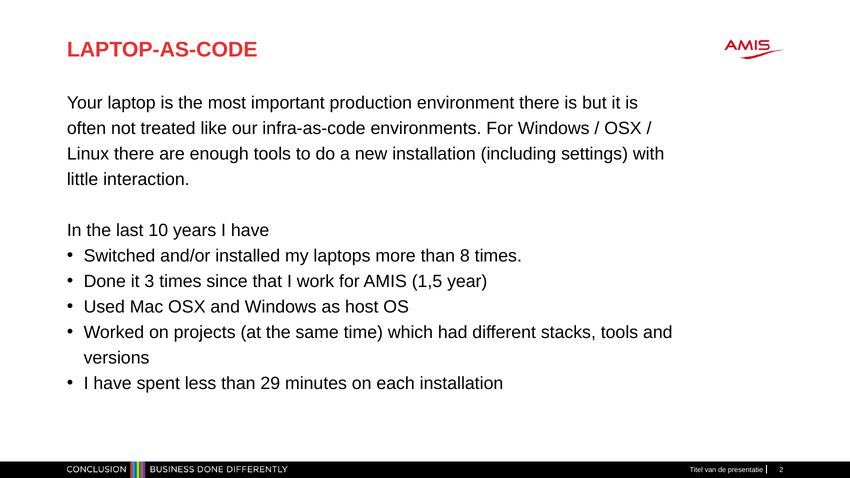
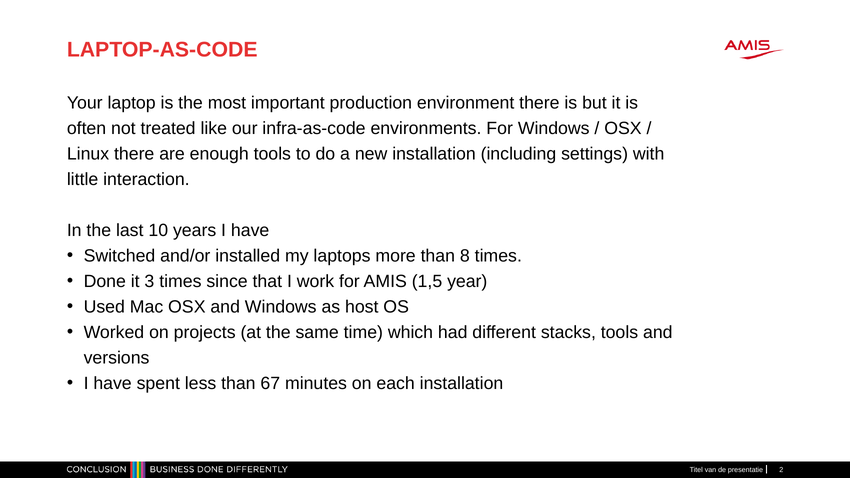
29: 29 -> 67 (270, 384)
